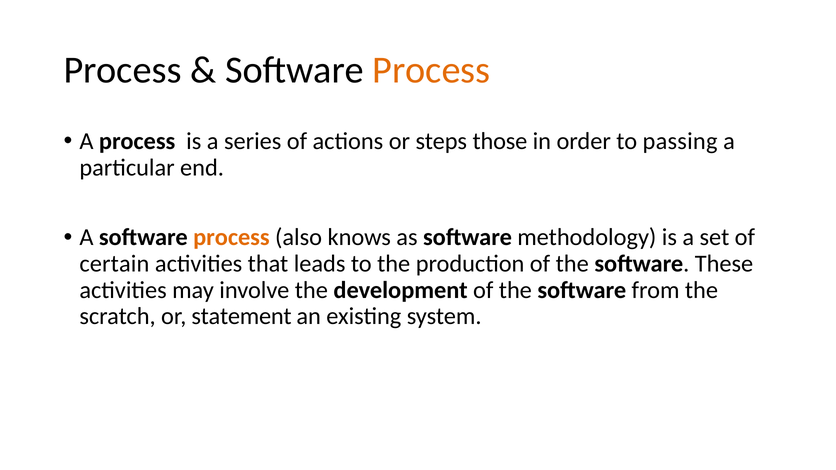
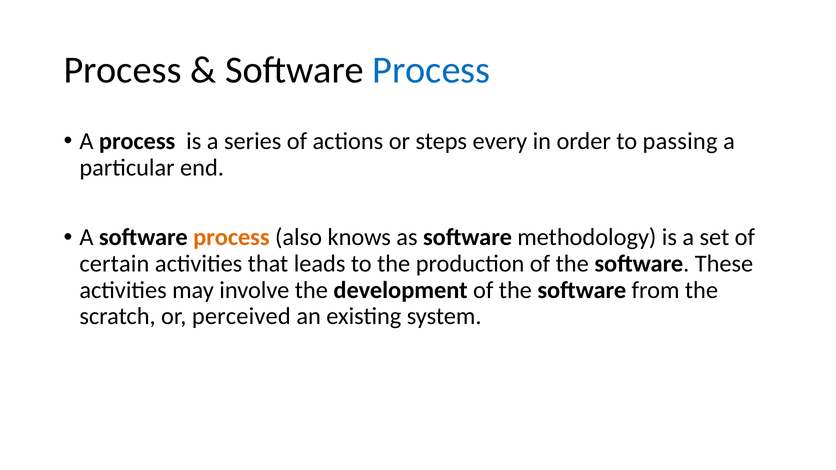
Process colour: orange -> blue (431, 70)
those: those -> every (500, 141)
statement: statement -> perceived (241, 316)
